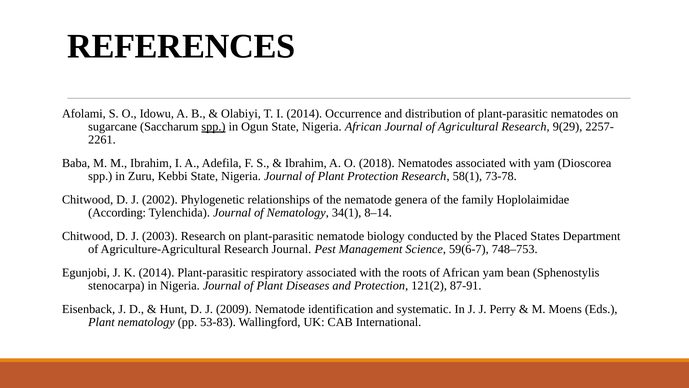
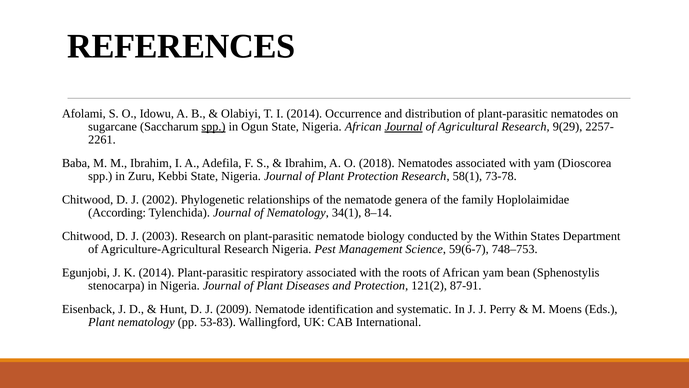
Journal underline: none -> present (404, 127)
Placed: Placed -> Within (511, 236)
Research Journal: Journal -> Nigeria (292, 249)
